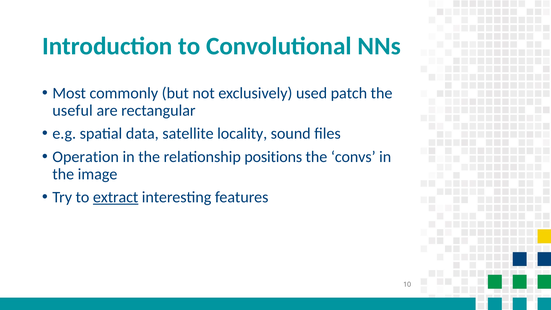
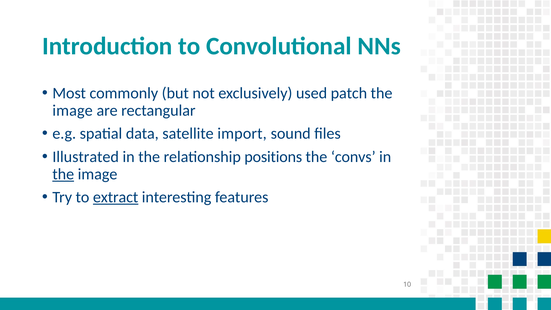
useful: useful -> image (73, 111)
locality: locality -> import (242, 134)
Operation: Operation -> Illustrated (86, 157)
the underline: none -> present (63, 174)
